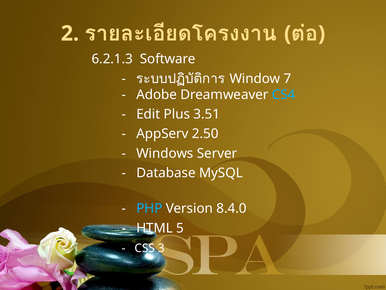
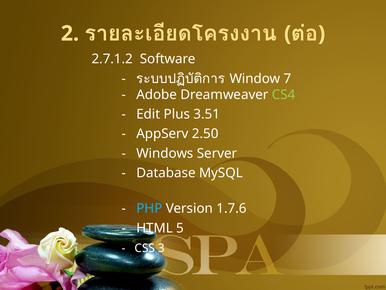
6.2.1.3: 6.2.1.3 -> 2.7.1.2 (112, 59)
CS4 colour: light blue -> light green (284, 95)
8.4.0: 8.4.0 -> 1.7.6 (231, 208)
